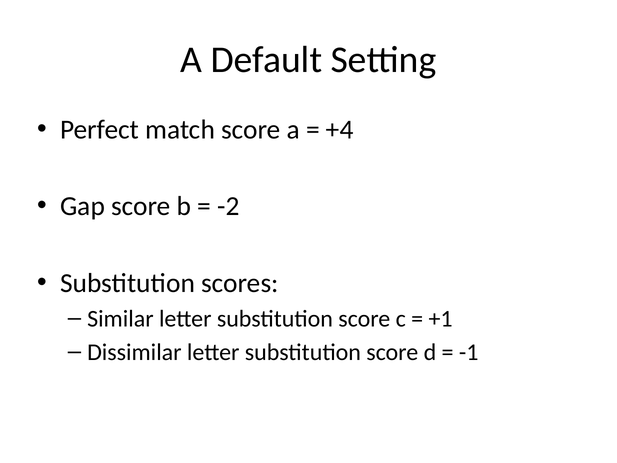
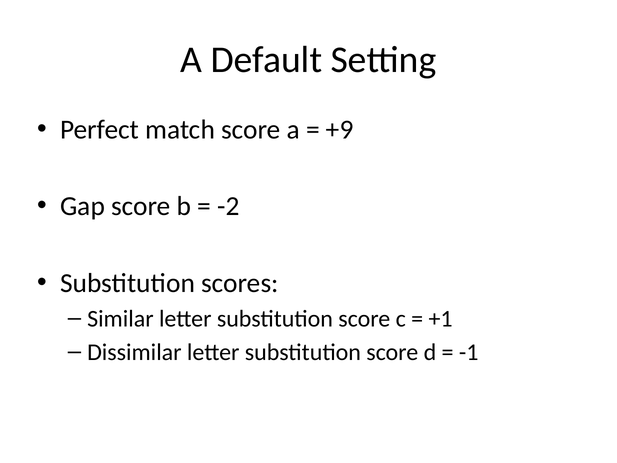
+4: +4 -> +9 (340, 129)
